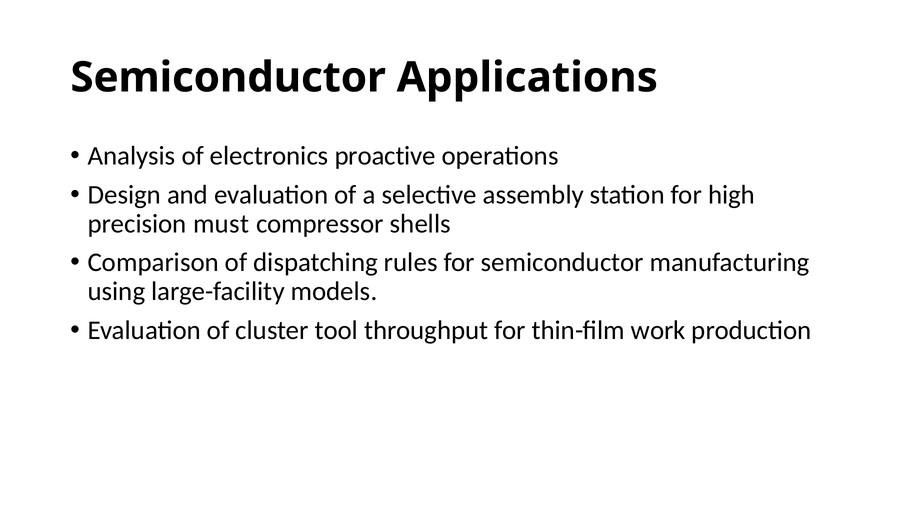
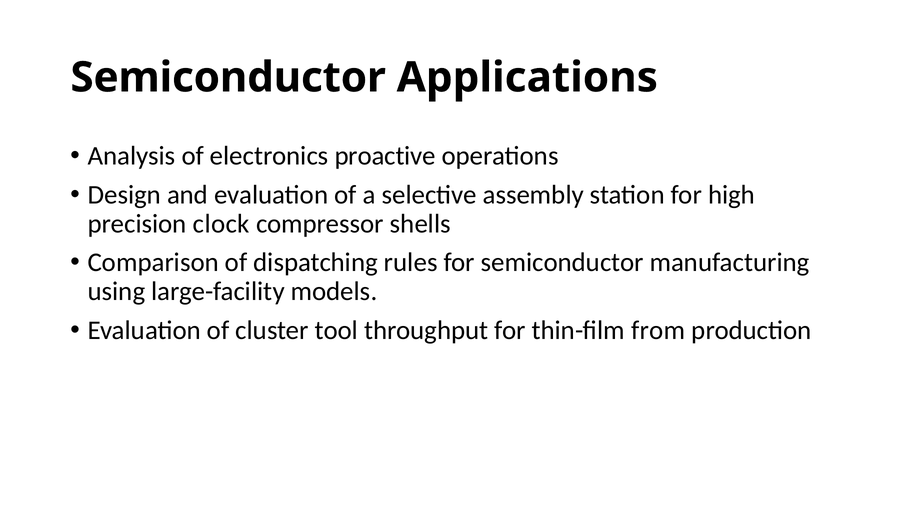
must: must -> clock (221, 224)
work: work -> from (658, 330)
